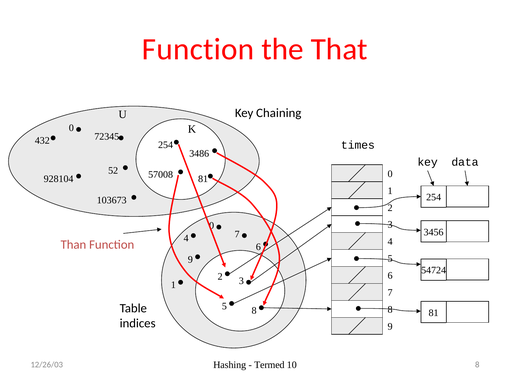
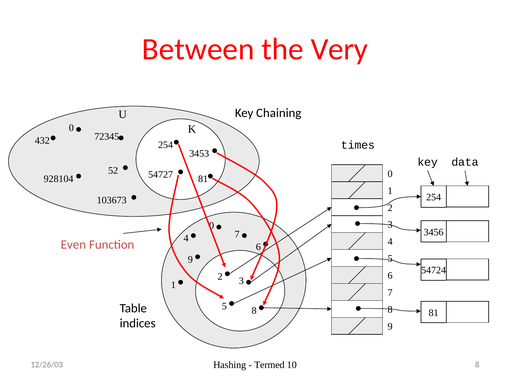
Function: Function -> Between (198, 49)
That: That -> Very (339, 49)
3486: 3486 -> 3453 (199, 154)
57008: 57008 -> 54727 (161, 175)
Than: Than -> Even (73, 245)
